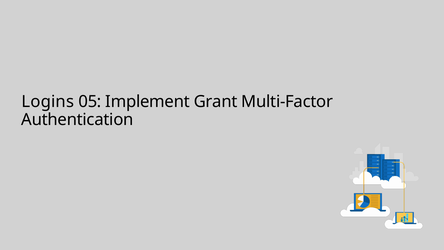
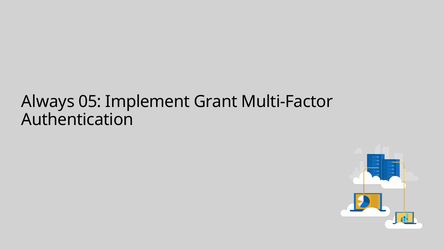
Logins: Logins -> Always (48, 102)
